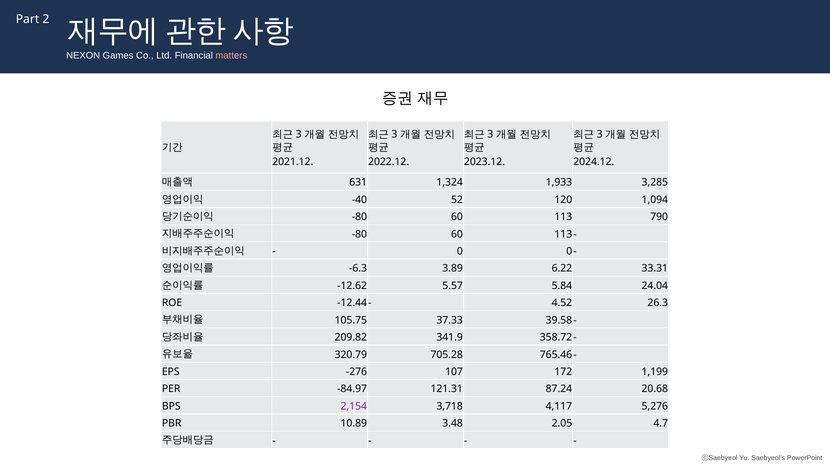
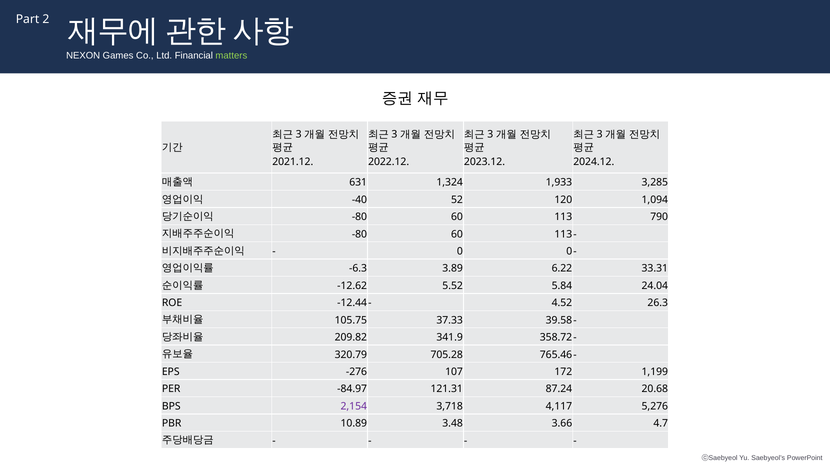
matters colour: pink -> light green (231, 55)
5.57: 5.57 -> 5.52 (453, 286)
2.05: 2.05 -> 3.66 (562, 423)
